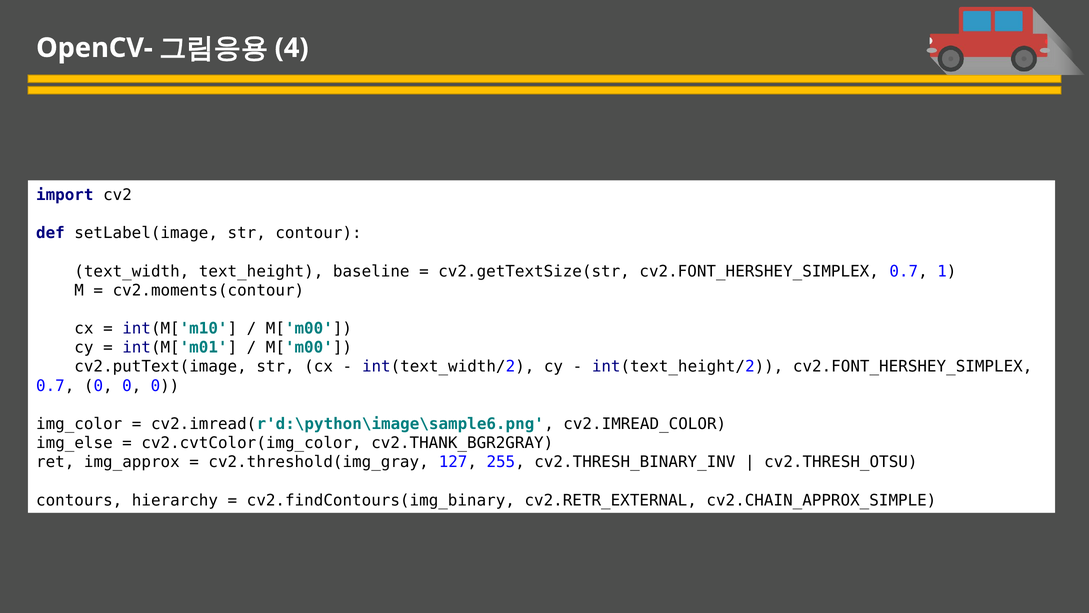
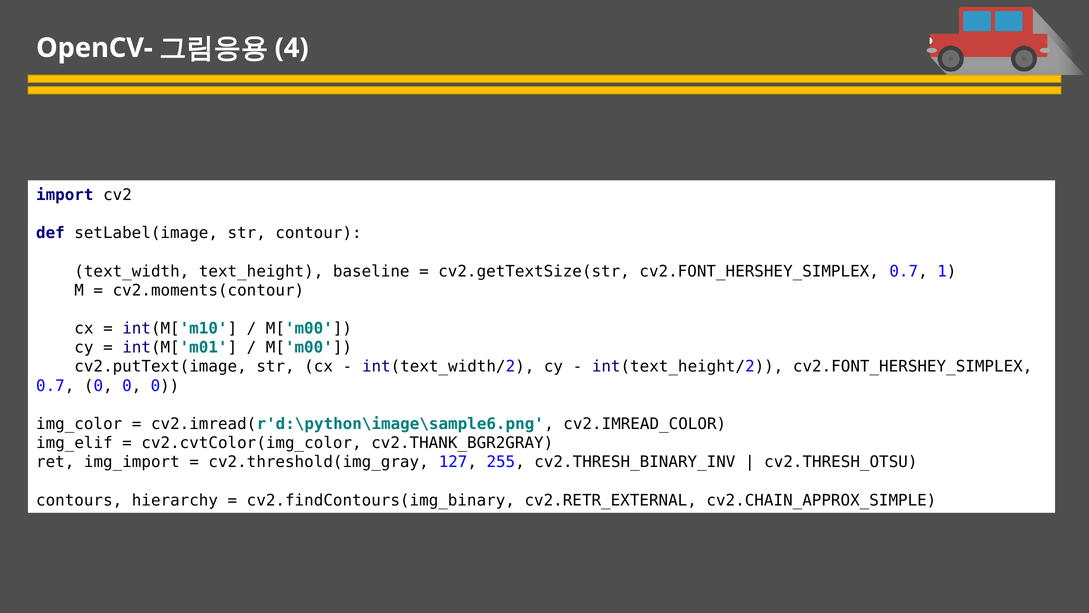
img_else: img_else -> img_elif (74, 443)
img_approx: img_approx -> img_import (132, 462)
